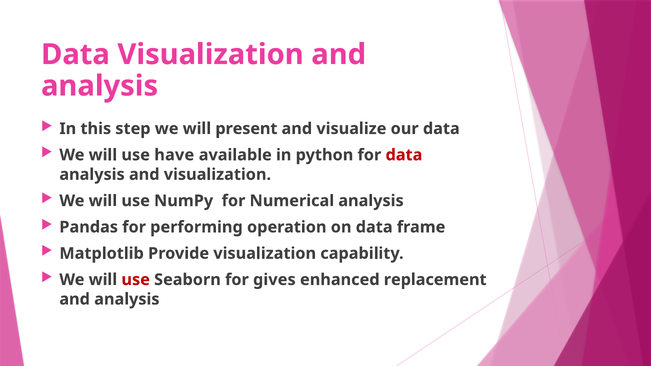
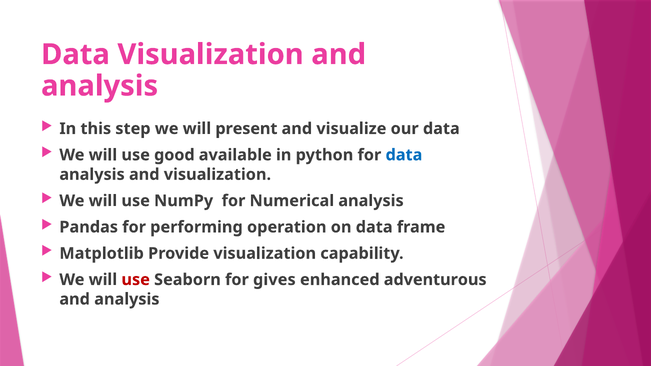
have: have -> good (174, 155)
data colour: red -> blue (404, 155)
replacement: replacement -> adventurous (435, 280)
